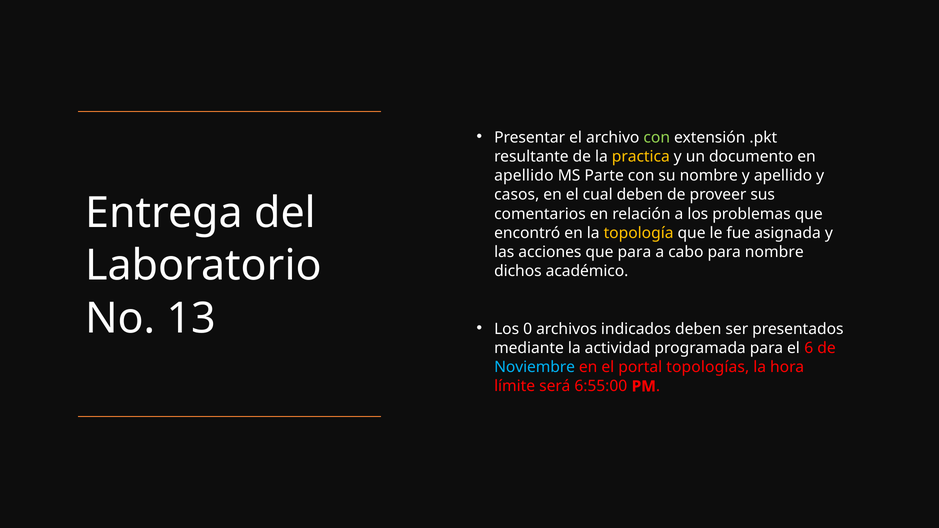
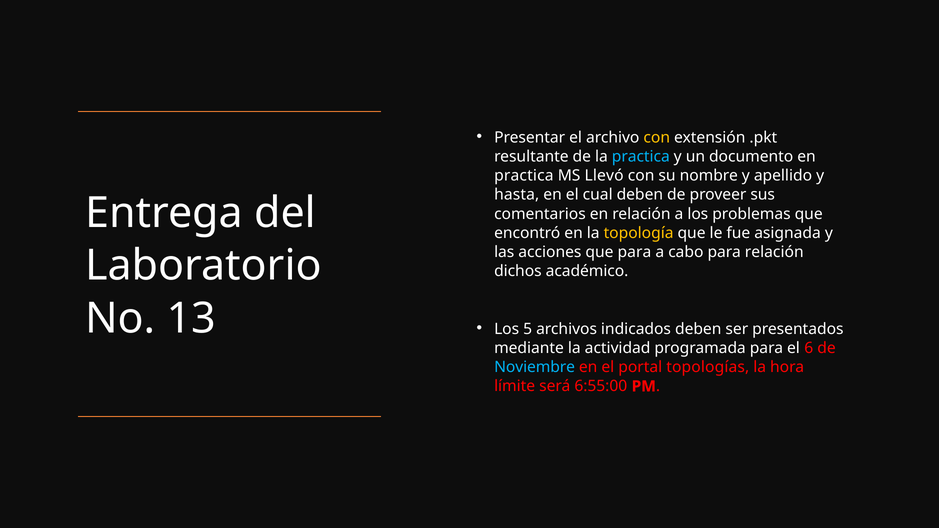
con colour: light green -> yellow (657, 138)
practica colour: yellow -> light blue (641, 157)
apellido: apellido -> practica (524, 176)
Parte: Parte -> Llevó (604, 176)
casos: casos -> hasta (517, 195)
para nombre: nombre -> relación (774, 252)
0: 0 -> 5 (528, 329)
